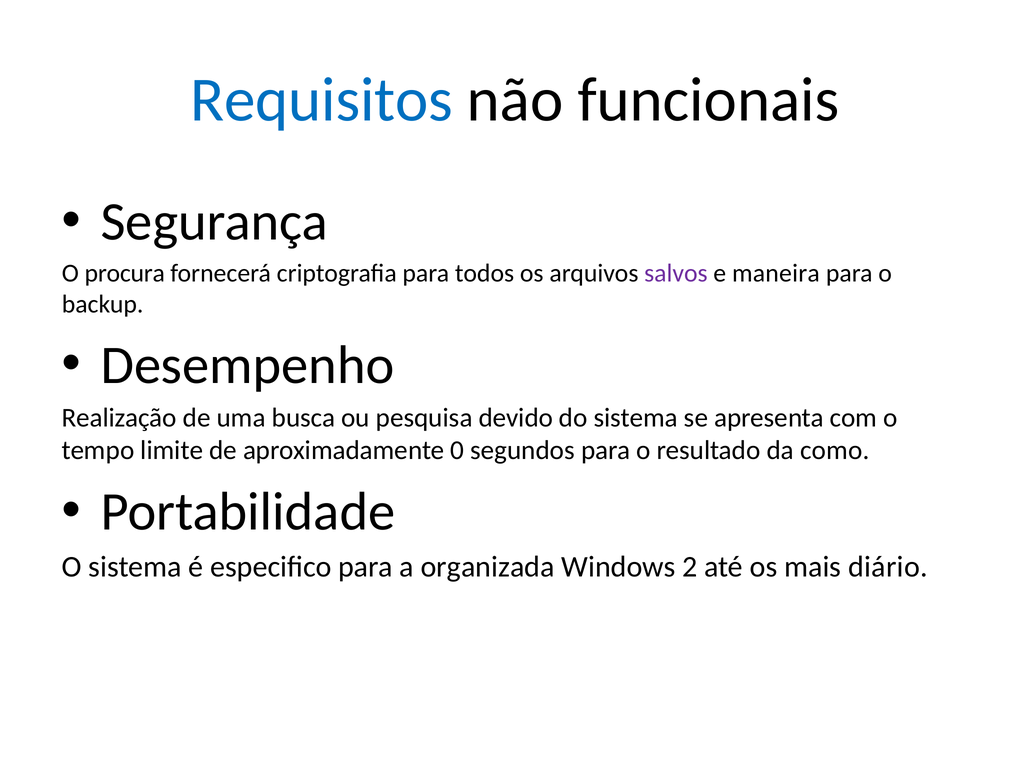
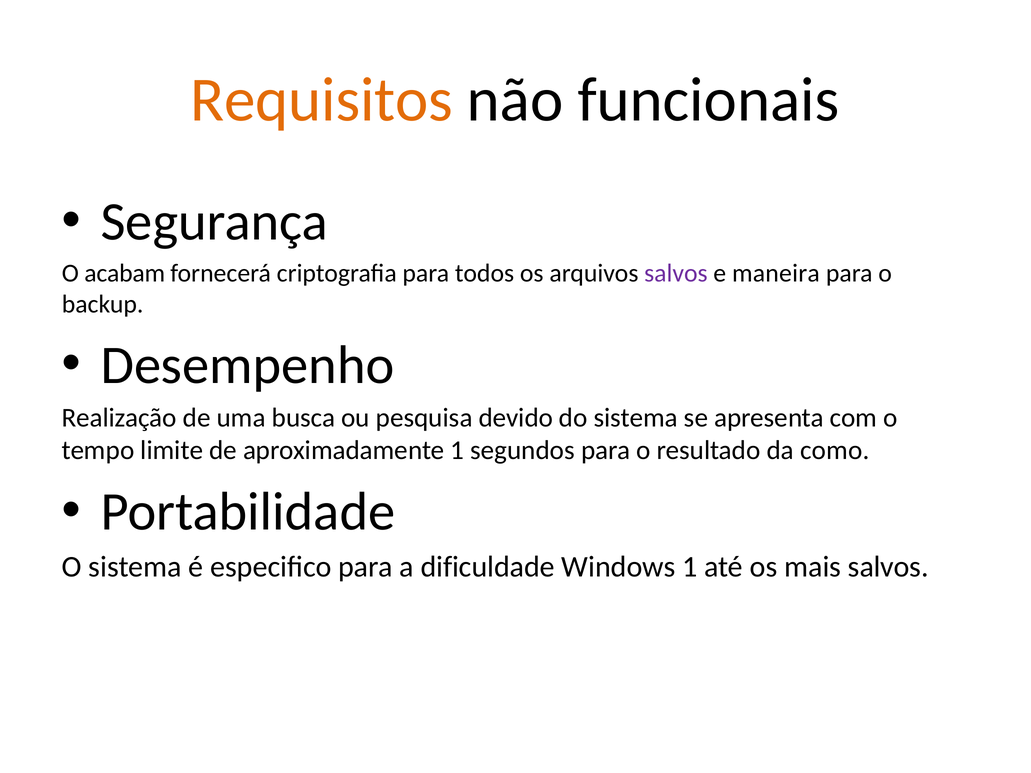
Requisitos colour: blue -> orange (322, 100)
procura: procura -> acabam (125, 273)
aproximadamente 0: 0 -> 1 (457, 450)
organizada: organizada -> dificuldade (488, 567)
Windows 2: 2 -> 1 (690, 567)
mais diário: diário -> salvos (888, 567)
